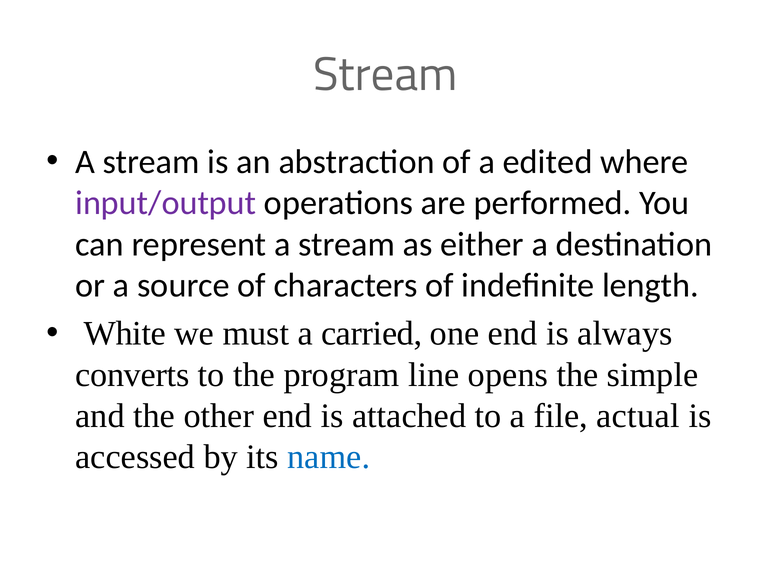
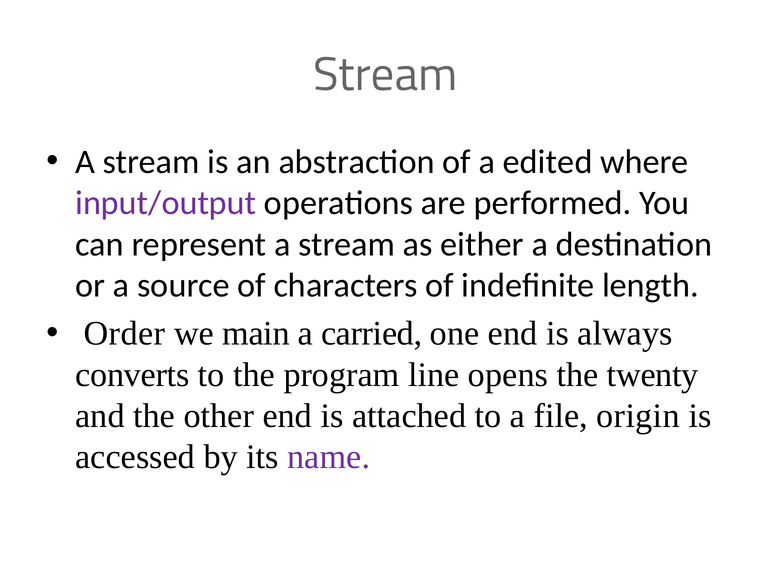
White: White -> Order (124, 333)
must: must -> main (256, 333)
simple: simple -> twenty (653, 374)
actual: actual -> origin (638, 415)
name colour: blue -> purple (329, 457)
